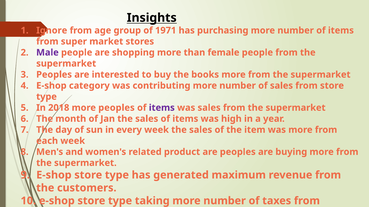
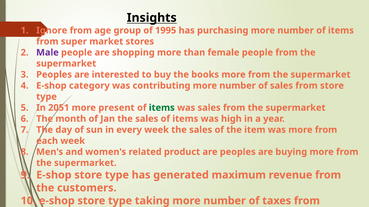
1971: 1971 -> 1995 (166, 30)
2018: 2018 -> 2051 (59, 108)
more peoples: peoples -> present (116, 108)
items colour: purple -> green (162, 108)
